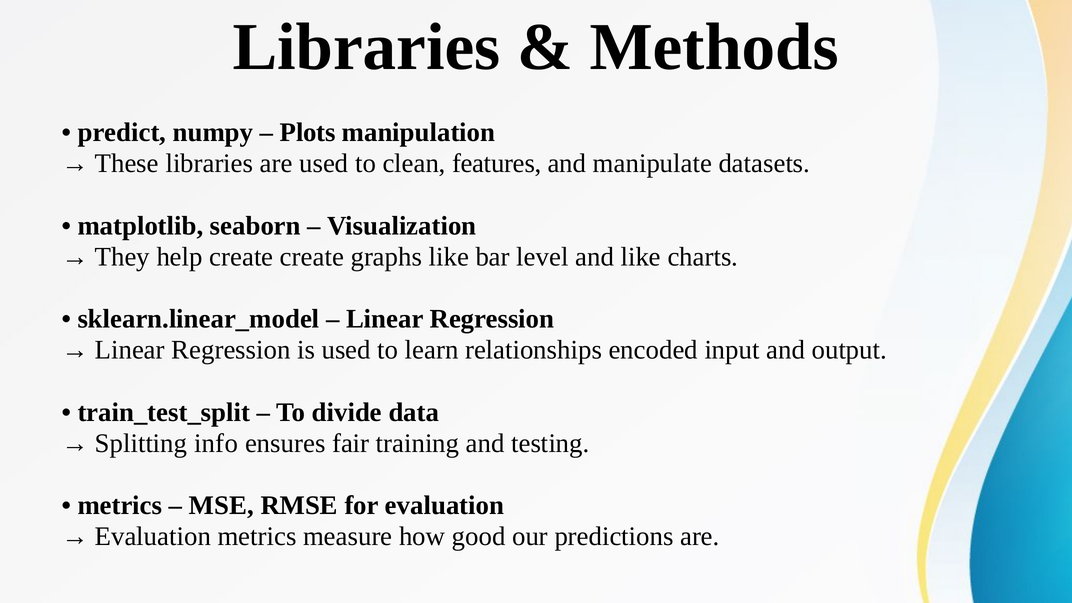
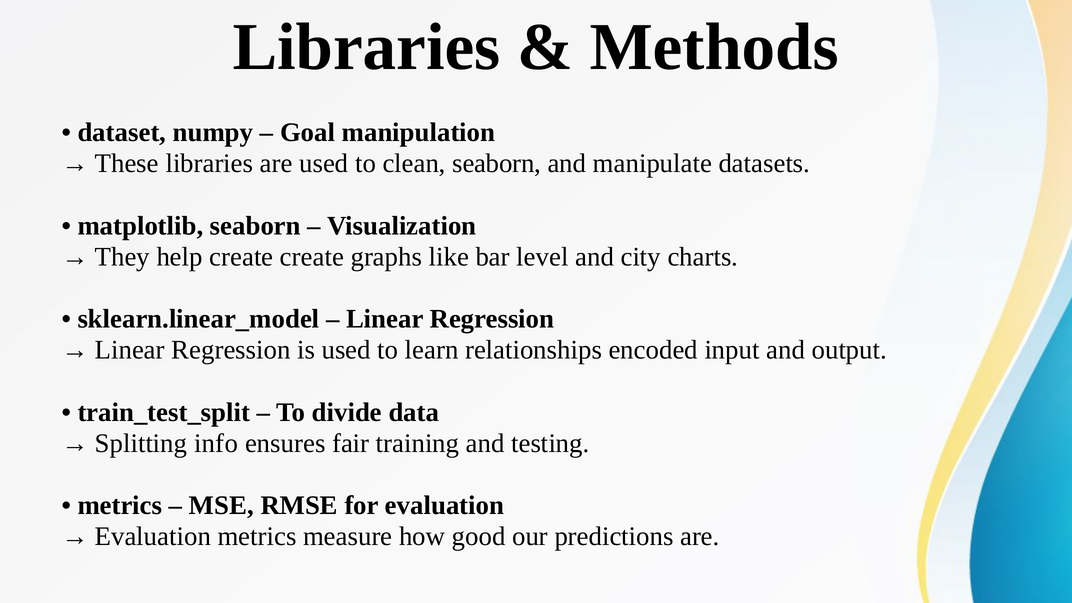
predict: predict -> dataset (122, 133)
Plots: Plots -> Goal (308, 133)
clean features: features -> seaborn (497, 164)
and like: like -> city (641, 257)
